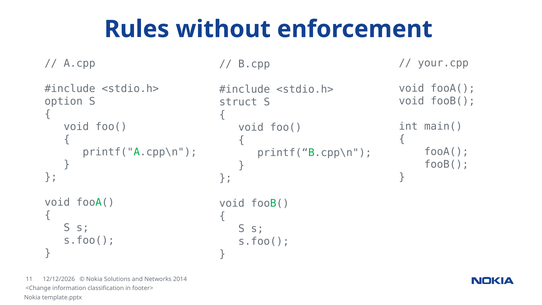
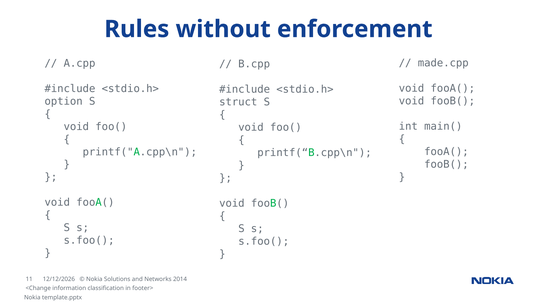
your.cpp: your.cpp -> made.cpp (443, 63)
